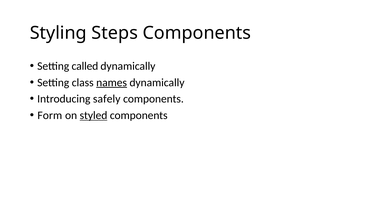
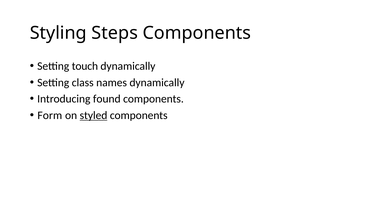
called: called -> touch (85, 66)
names underline: present -> none (112, 83)
safely: safely -> found (107, 99)
